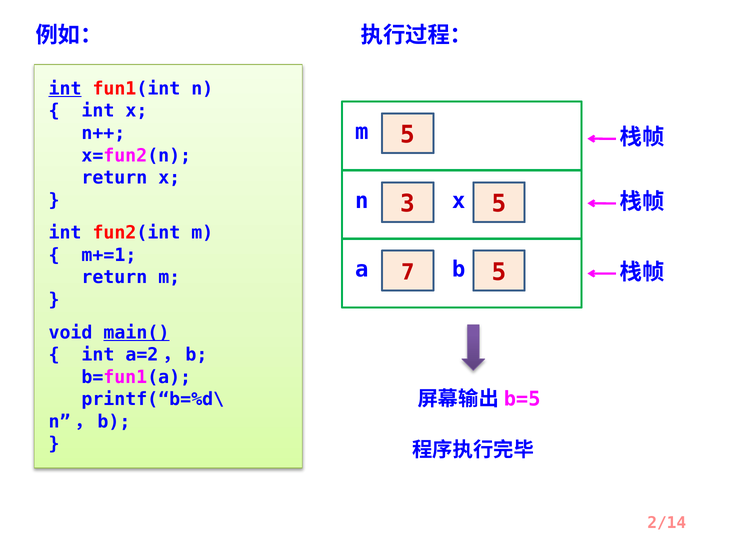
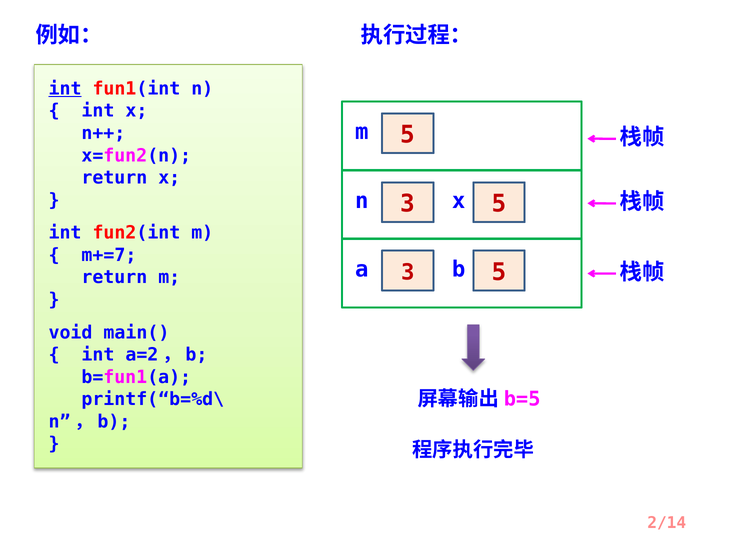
m+=1: m+=1 -> m+=7 (109, 255)
a 7: 7 -> 3 (408, 272)
main( underline: present -> none (136, 333)
